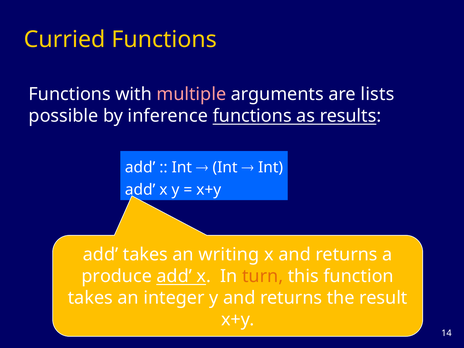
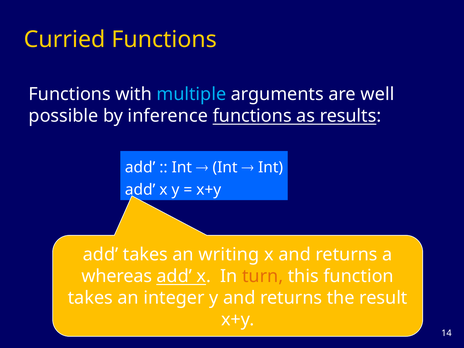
multiple colour: pink -> light blue (191, 94)
lists: lists -> well (377, 94)
produce: produce -> whereas (117, 276)
